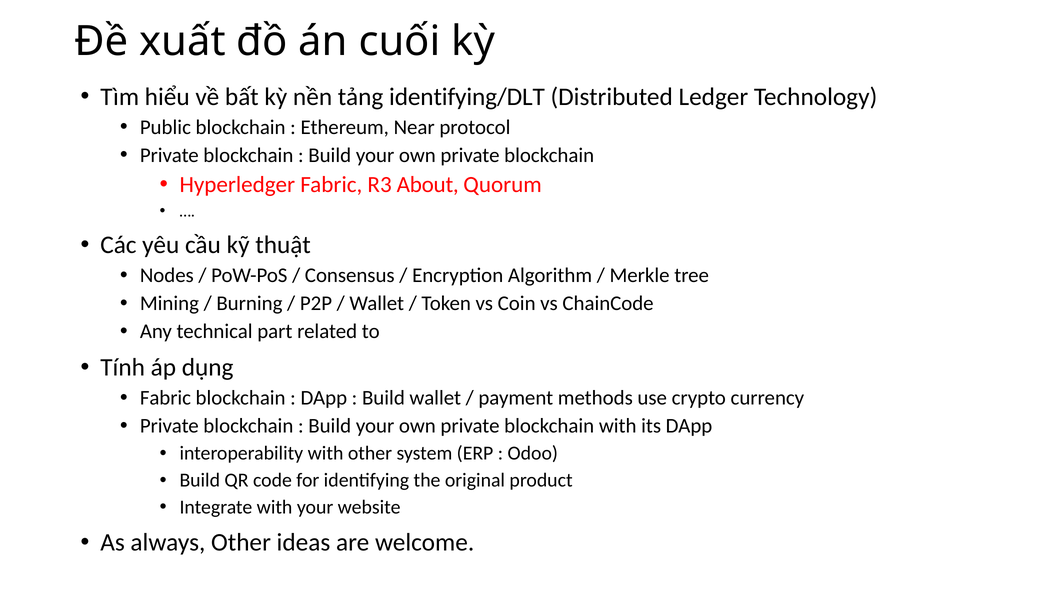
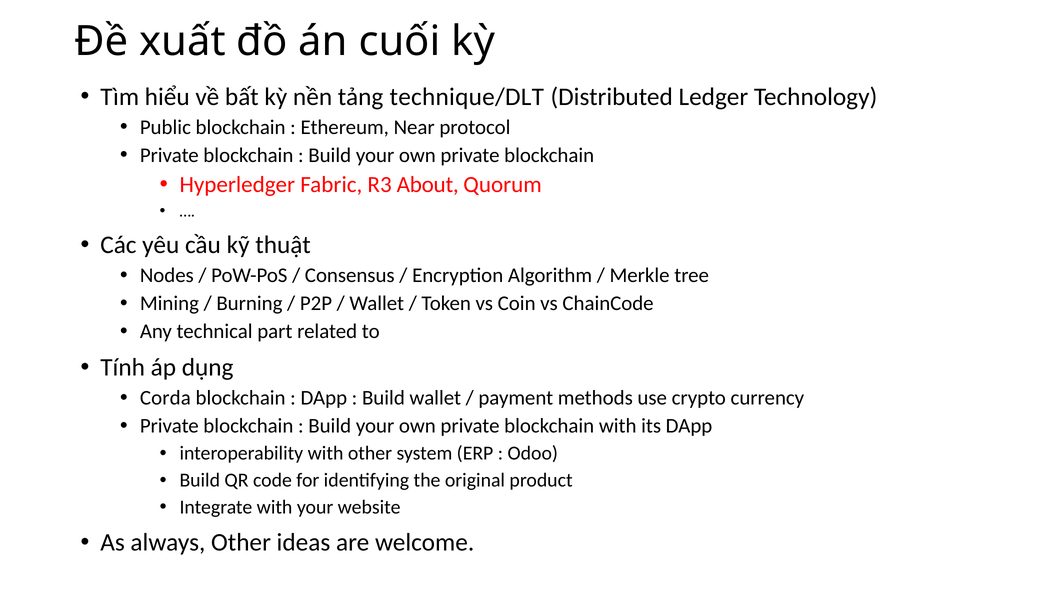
identifying/DLT: identifying/DLT -> technique/DLT (467, 97)
Fabric: Fabric -> Corda (165, 398)
